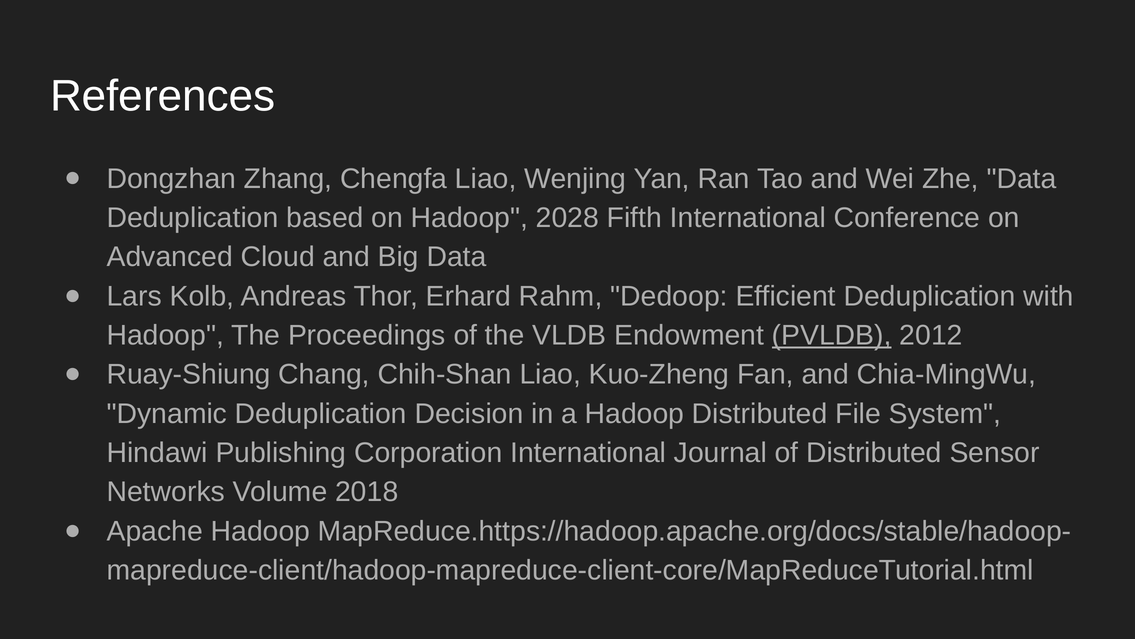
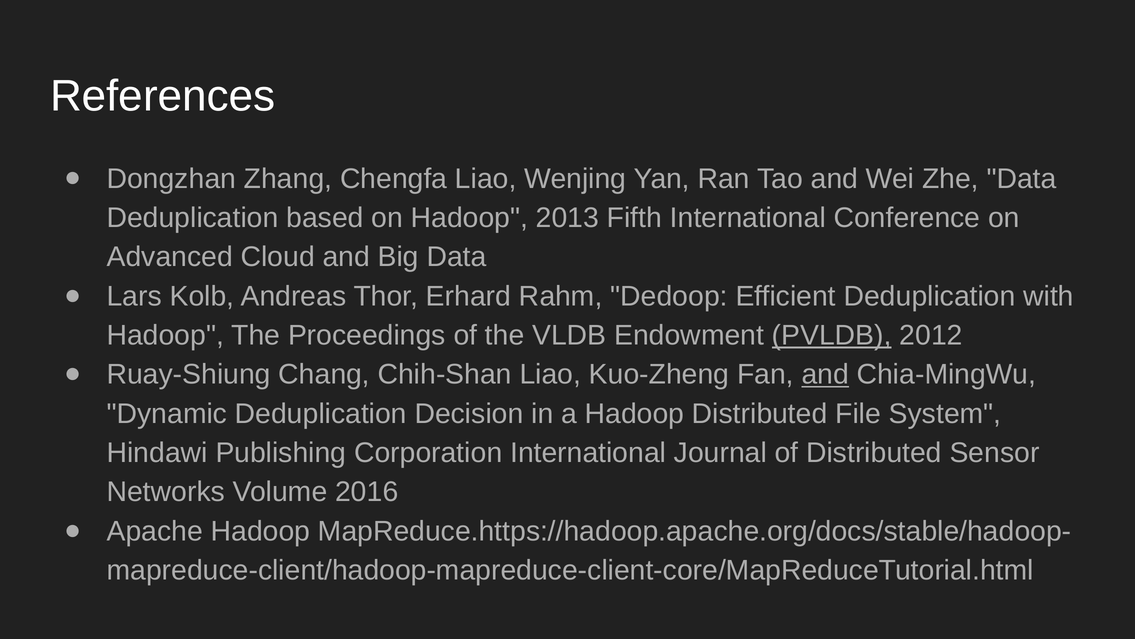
2028: 2028 -> 2013 (567, 218)
and underline: none -> present (825, 374)
2018: 2018 -> 2016 (367, 492)
